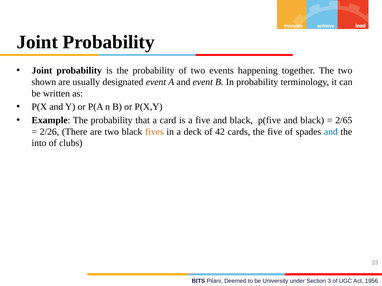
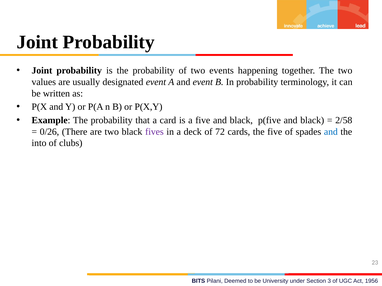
shown: shown -> values (44, 82)
2/65: 2/65 -> 2/58 (344, 120)
2/26: 2/26 -> 0/26 (49, 132)
fives colour: orange -> purple (154, 132)
42: 42 -> 72 (220, 132)
